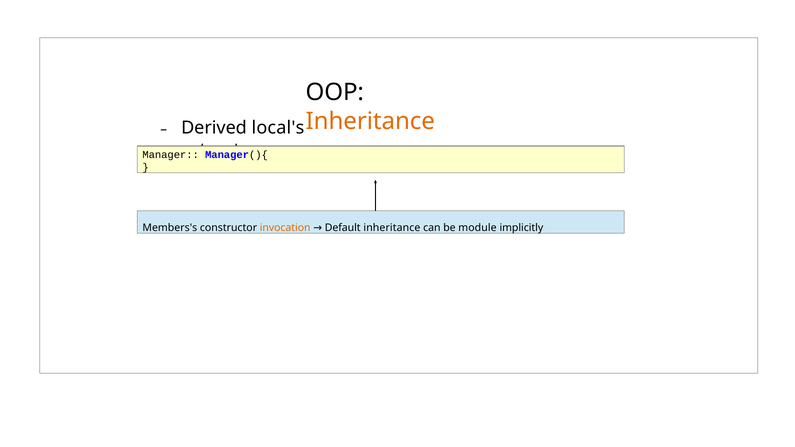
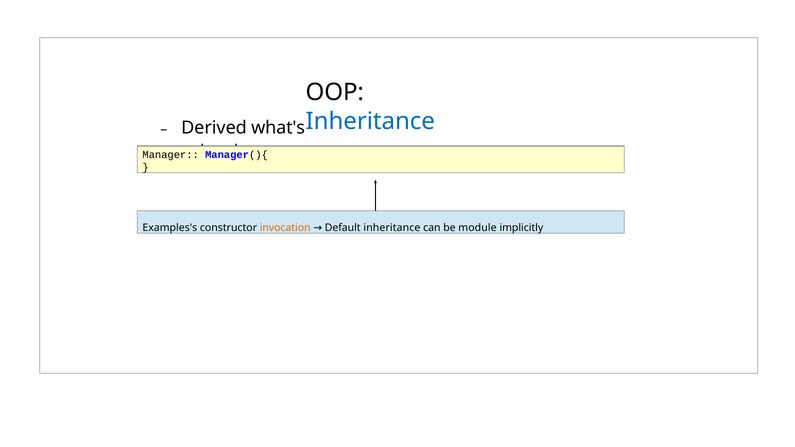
Inheritance colour: orange -> blue (370, 121)
local's: local's -> what's (278, 128)
Members's: Members's -> Examples's (170, 228)
